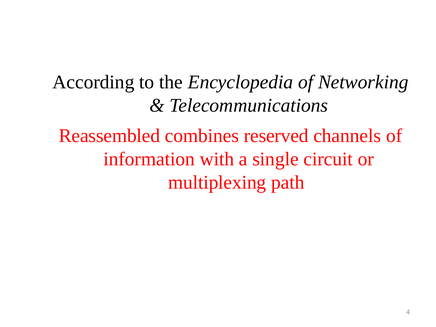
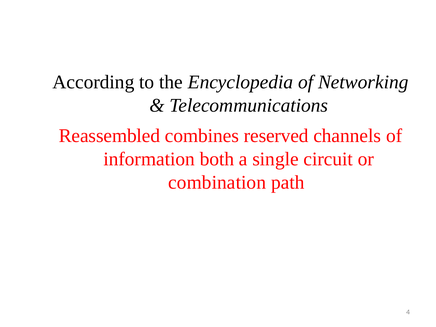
with: with -> both (217, 159)
multiplexing: multiplexing -> combination (217, 182)
